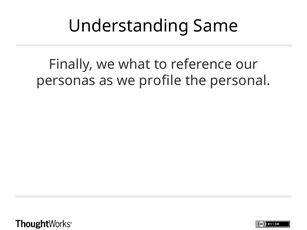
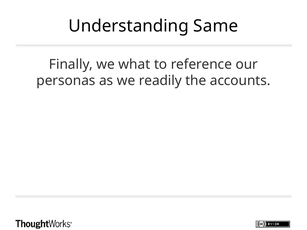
profile: profile -> readily (160, 81)
personal: personal -> accounts (240, 81)
